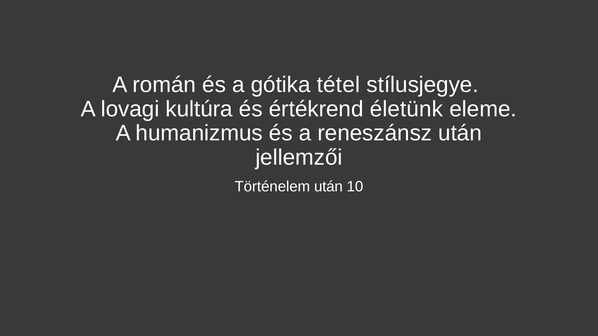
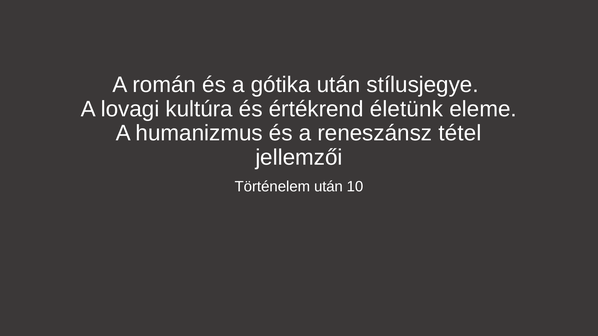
gótika tétel: tétel -> után (339, 85)
reneszánsz után: után -> tétel (460, 133)
